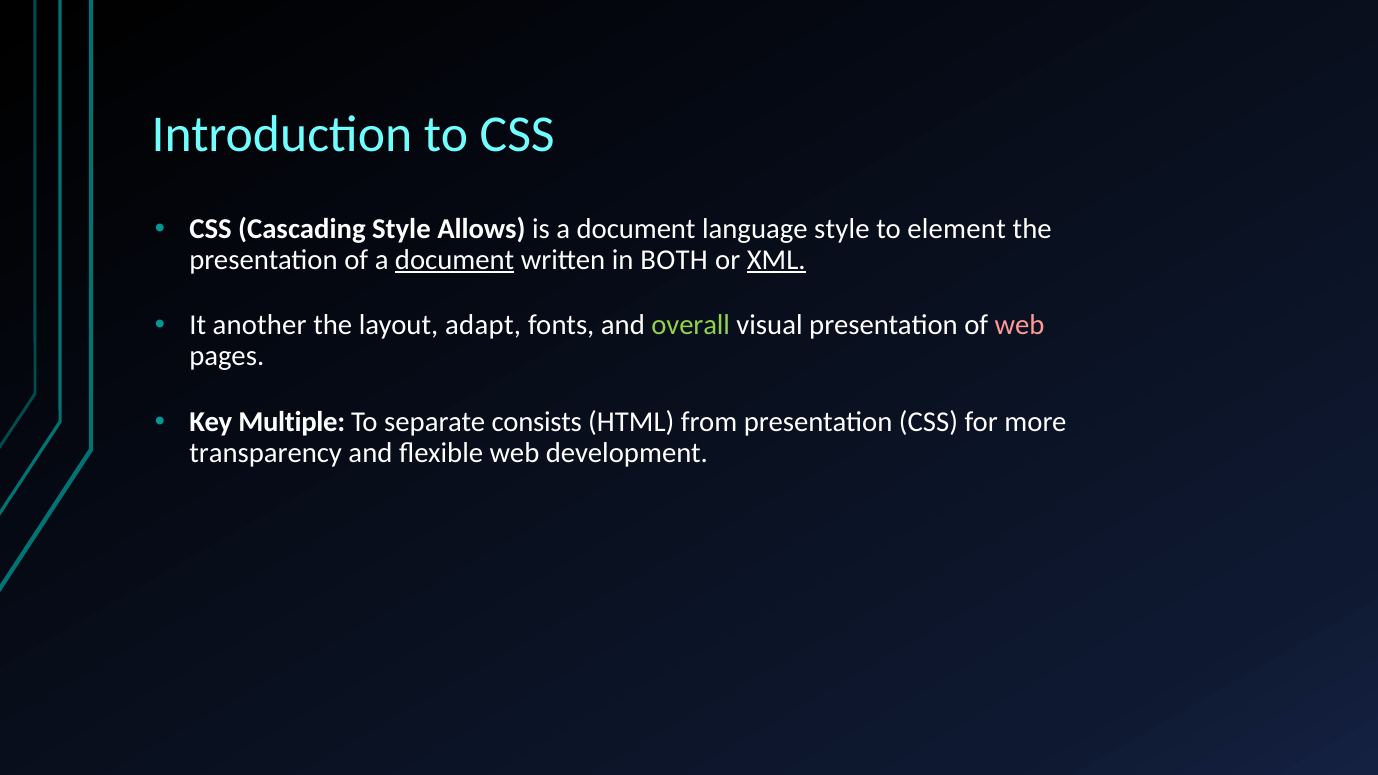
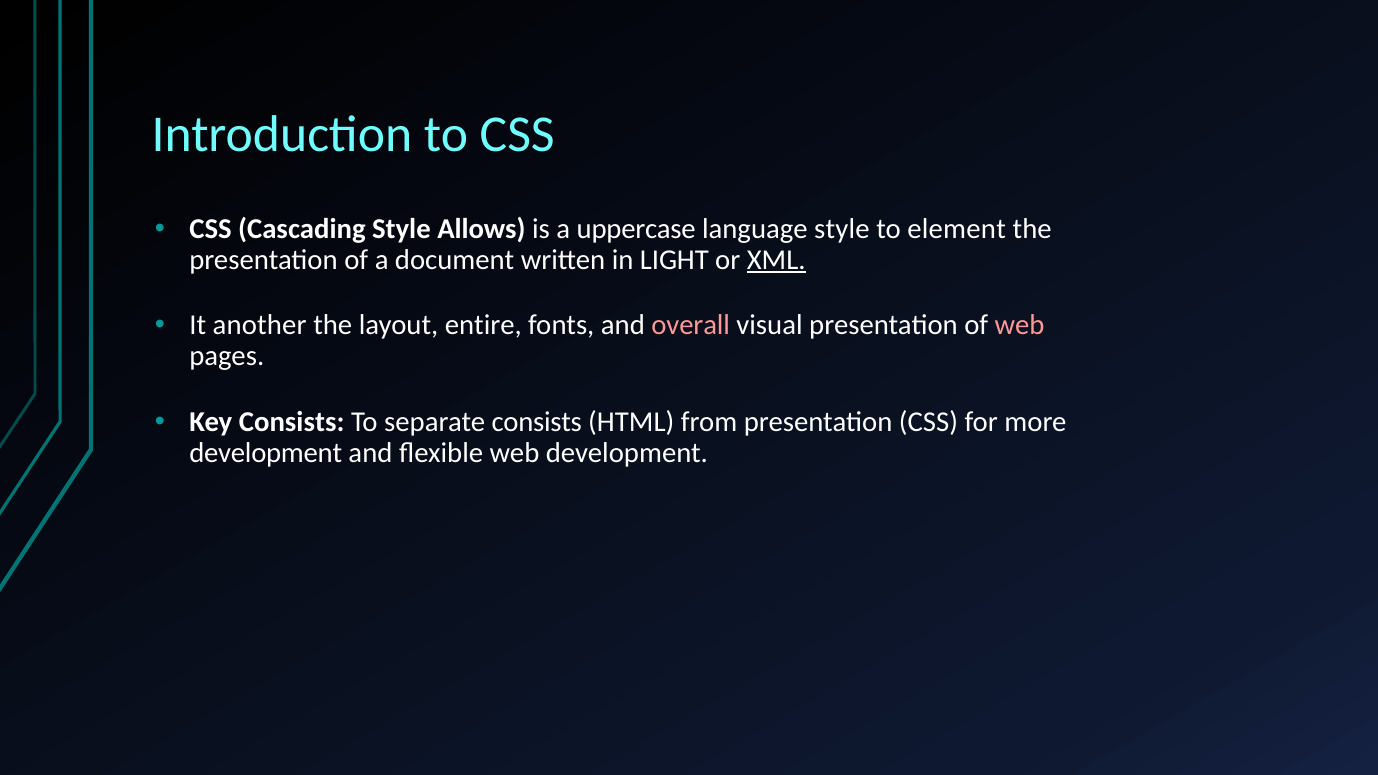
is a document: document -> uppercase (636, 229)
document underline: present -> none (455, 260)
BOTH: BOTH -> LIGHT (674, 260)
adapt: adapt -> entire (483, 326)
overall colour: light green -> pink (691, 326)
Key Multiple: Multiple -> Consists (292, 422)
transparency: transparency -> development (266, 453)
